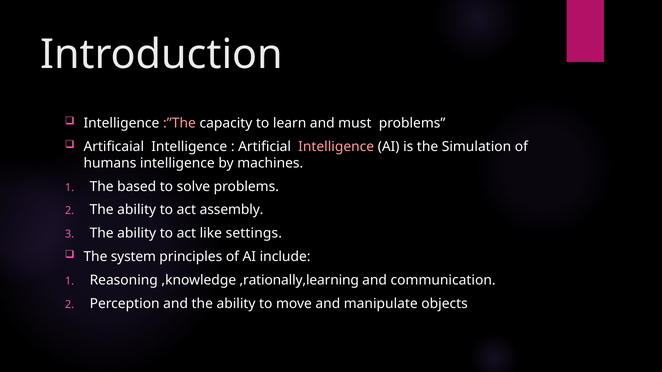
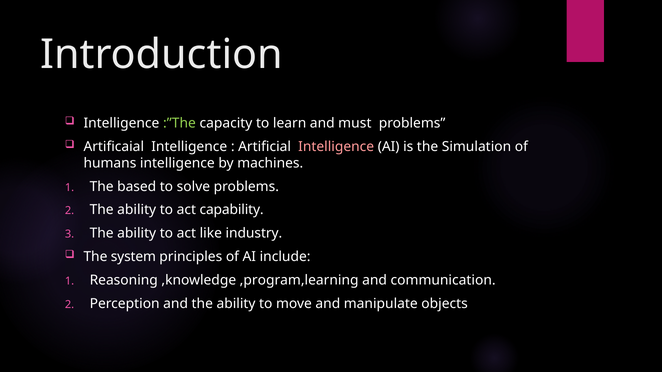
:”The colour: pink -> light green (179, 123)
assembly: assembly -> capability (232, 210)
settings: settings -> industry (254, 234)
,rationally,learning: ,rationally,learning -> ,program,learning (299, 281)
